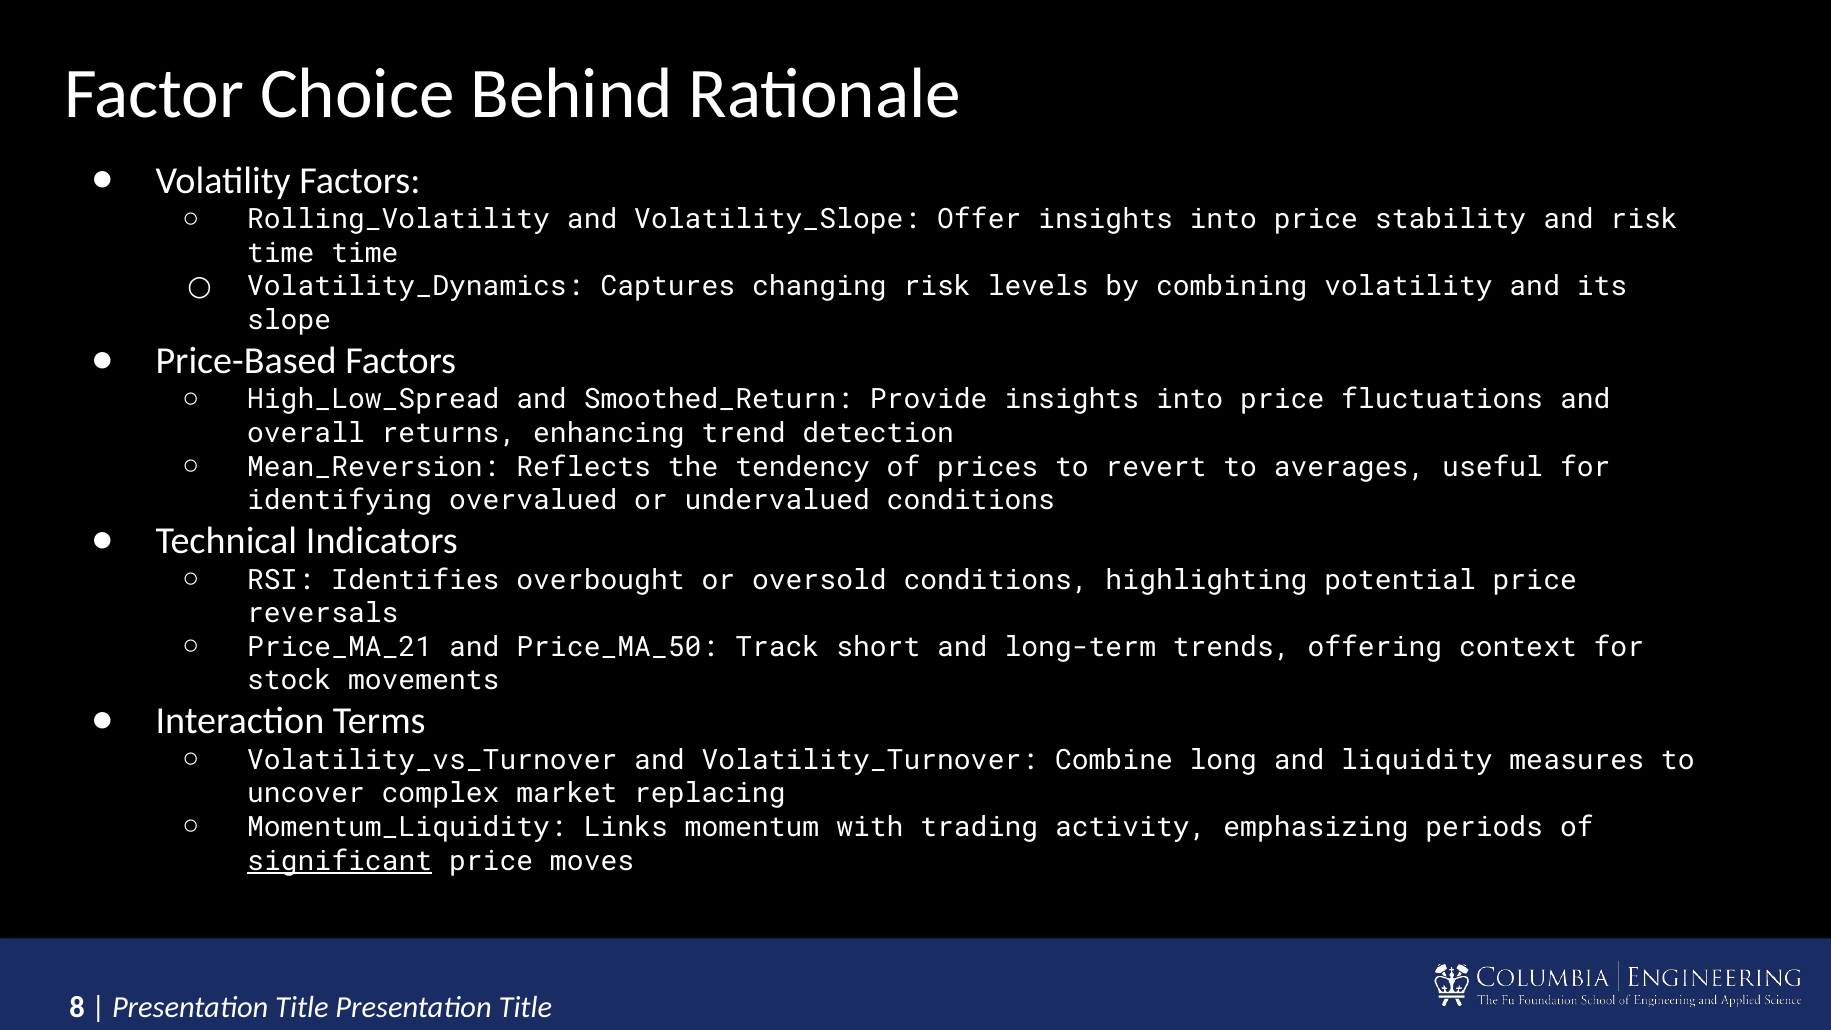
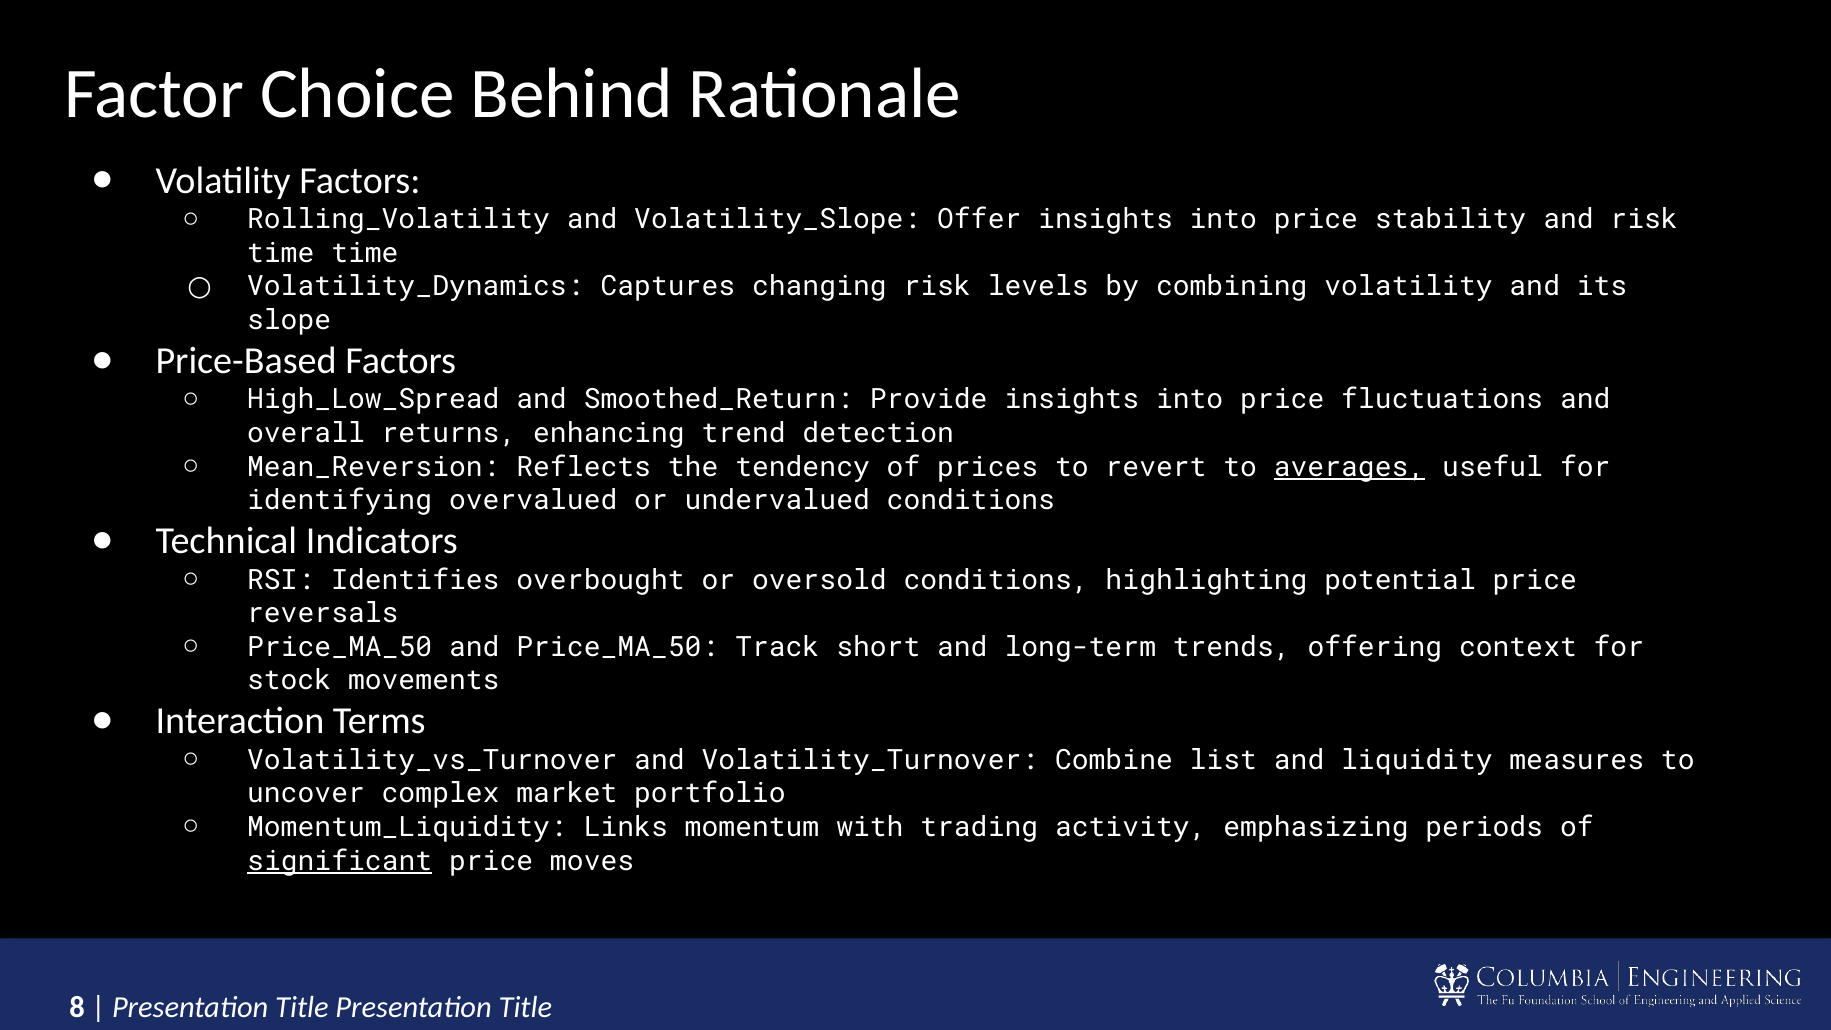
averages underline: none -> present (1350, 467)
Price_MA_21: Price_MA_21 -> Price_MA_50 (340, 647)
long: long -> list (1223, 760)
replacing: replacing -> portfolio (710, 794)
